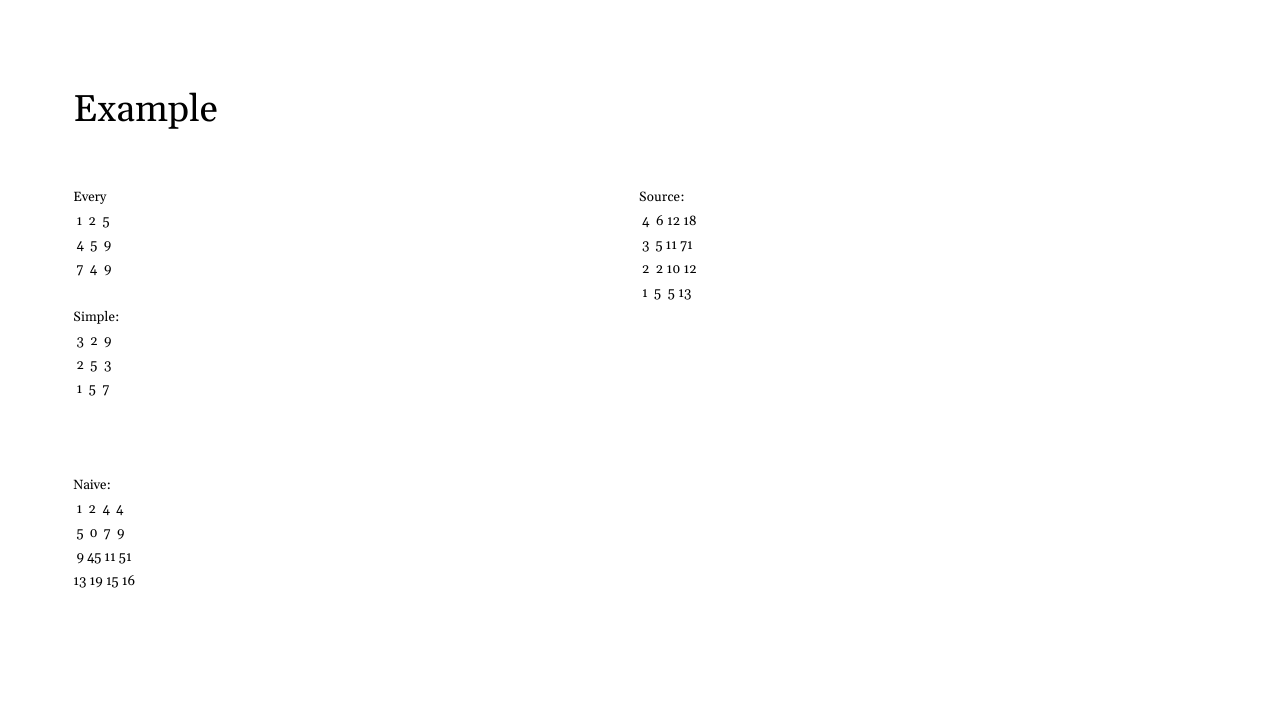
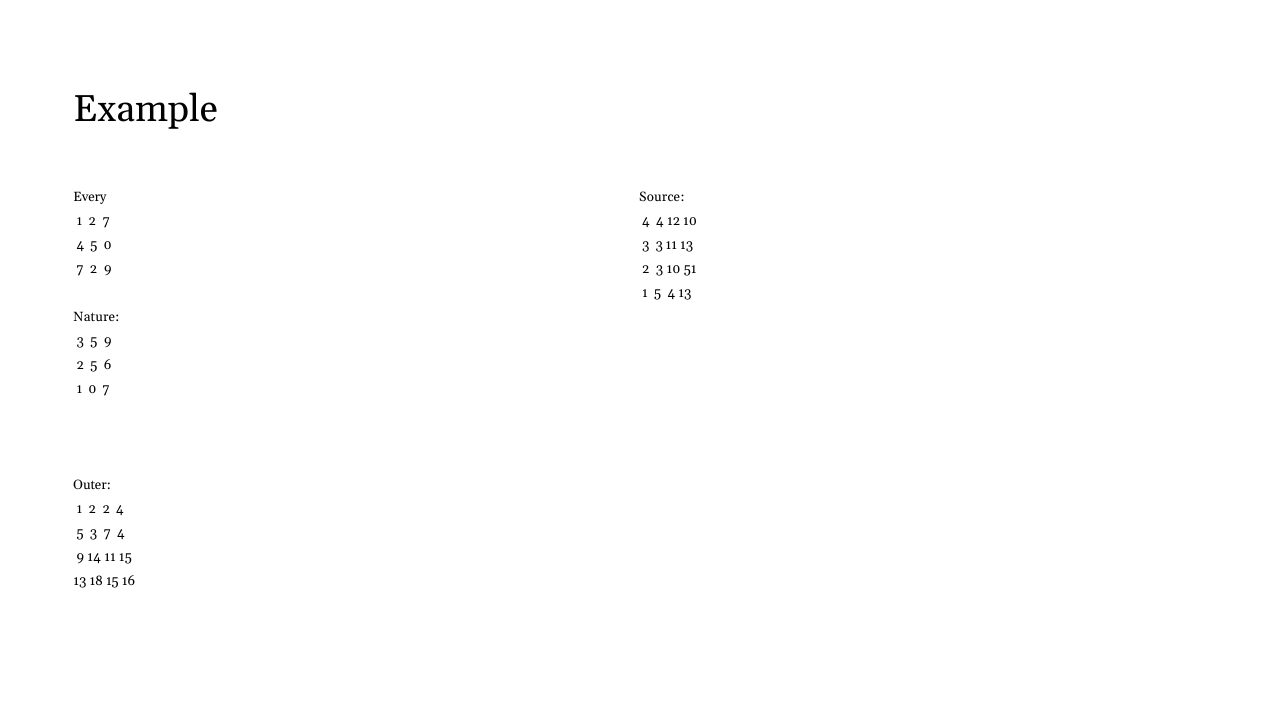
1 2 5: 5 -> 7 (106, 221)
4 6: 6 -> 4 (660, 221)
12 18: 18 -> 10 (690, 221)
5 9: 9 -> 0 (108, 245)
3 5: 5 -> 3 (659, 245)
11 71: 71 -> 13 (687, 245)
7 4: 4 -> 2 (94, 269)
2 2: 2 -> 3 (660, 269)
10 12: 12 -> 51 (690, 269)
5 5: 5 -> 4 (671, 293)
Simple: Simple -> Nature (96, 317)
3 2: 2 -> 5 (94, 341)
5 3: 3 -> 6 (108, 365)
5: 5 -> 0 (92, 389)
Naive: Naive -> Outer (92, 485)
2 4: 4 -> 2 (106, 509)
5 0: 0 -> 3 (94, 533)
9: 9 -> 4 (121, 533)
45: 45 -> 14 (94, 557)
11 51: 51 -> 15 (125, 557)
19: 19 -> 18 (96, 581)
